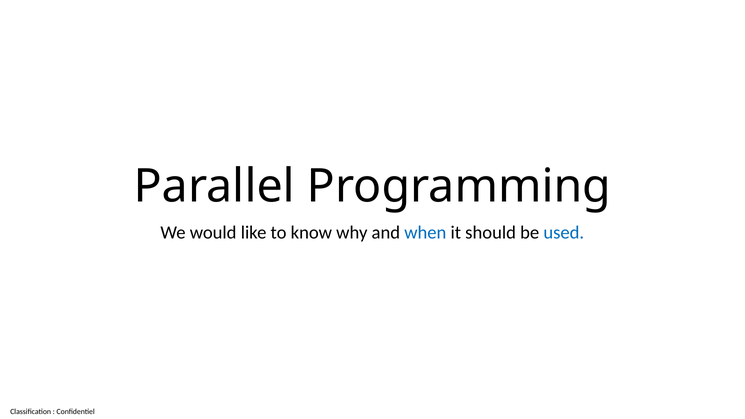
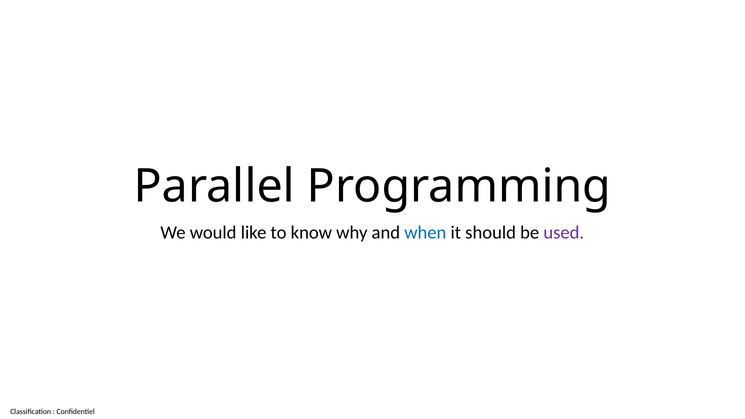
used colour: blue -> purple (564, 233)
